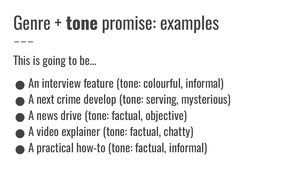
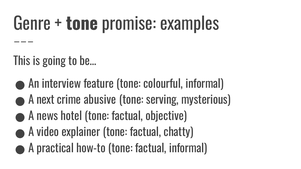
develop: develop -> abusive (100, 100)
drive: drive -> hotel (71, 116)
